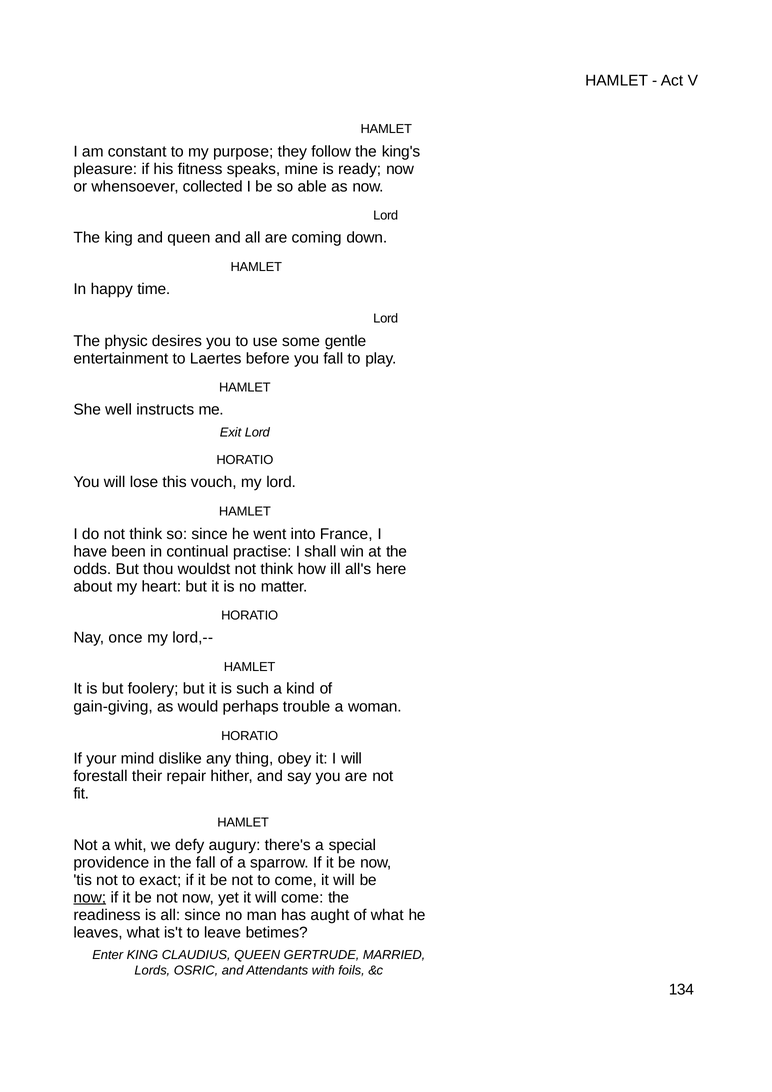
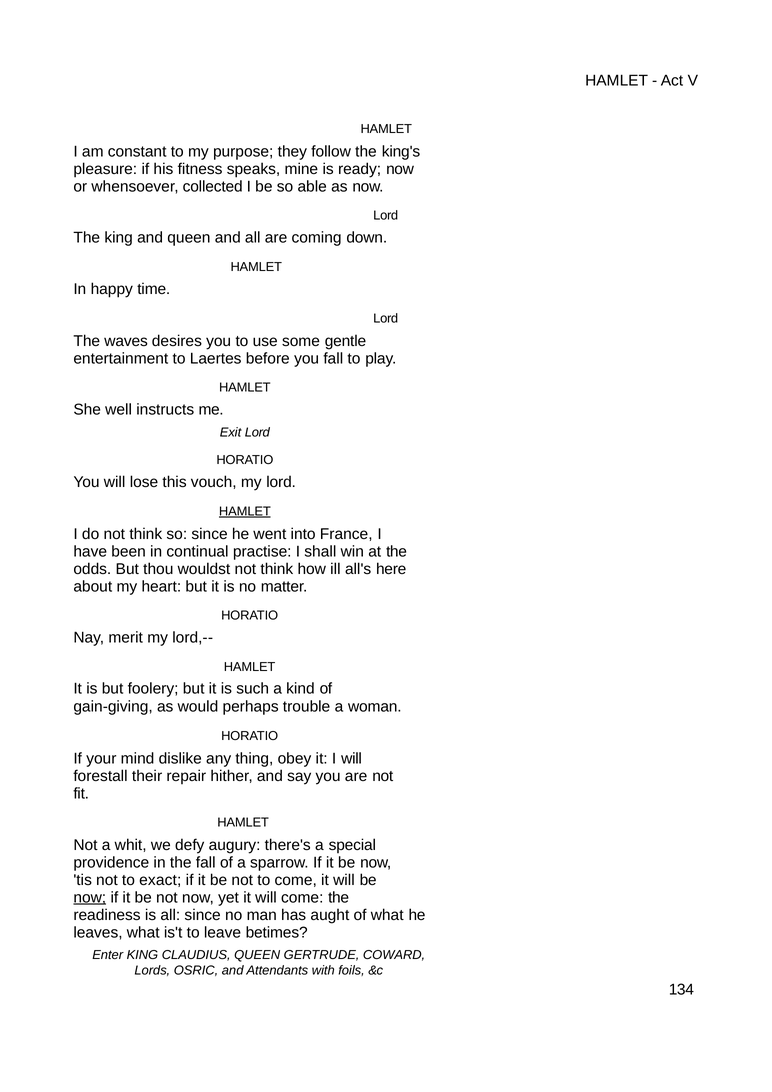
physic: physic -> waves (126, 341)
HAMLET underline: none -> present (245, 511)
once: once -> merit (126, 638)
MARRIED: MARRIED -> COWARD (394, 955)
